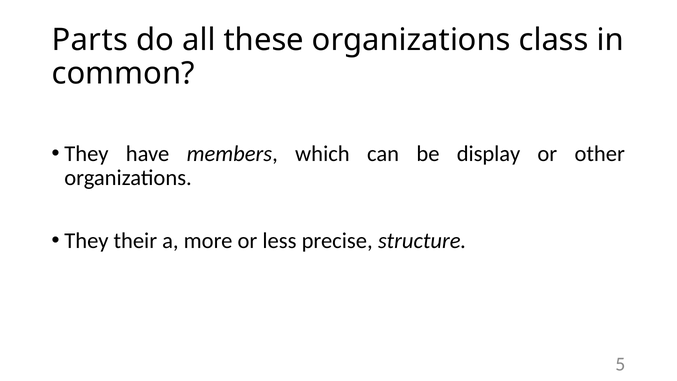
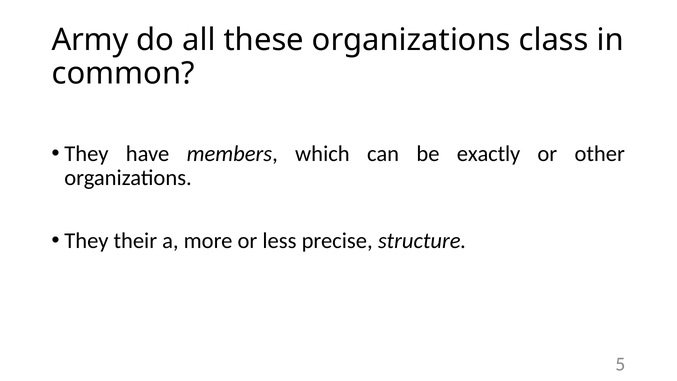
Parts: Parts -> Army (90, 40)
display: display -> exactly (489, 153)
